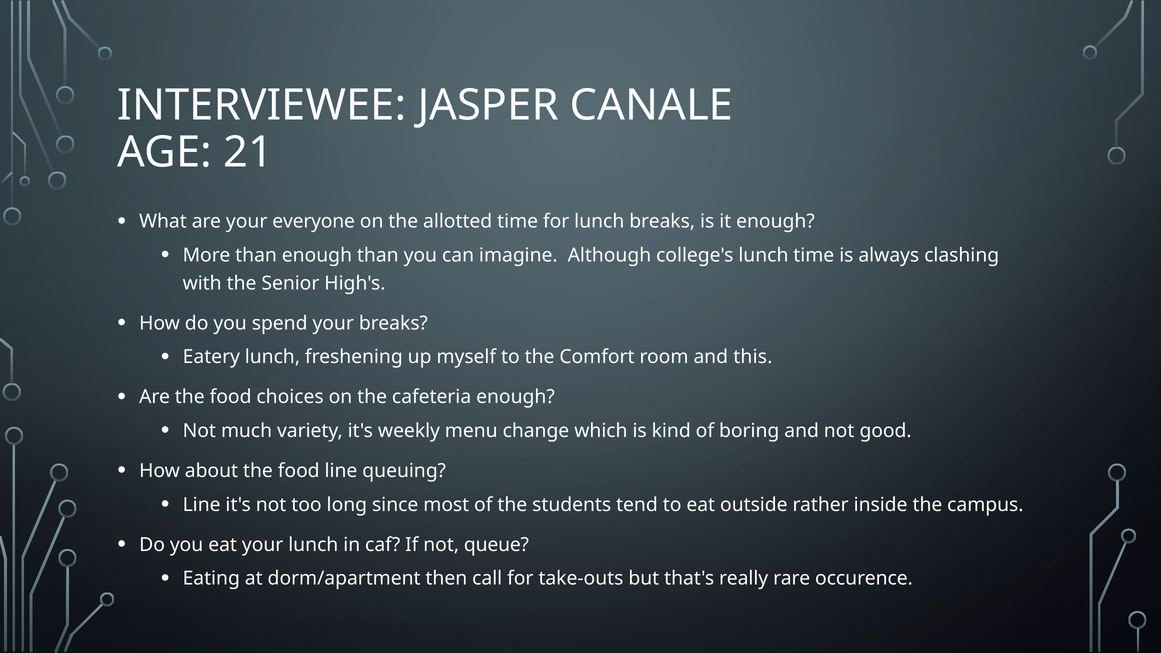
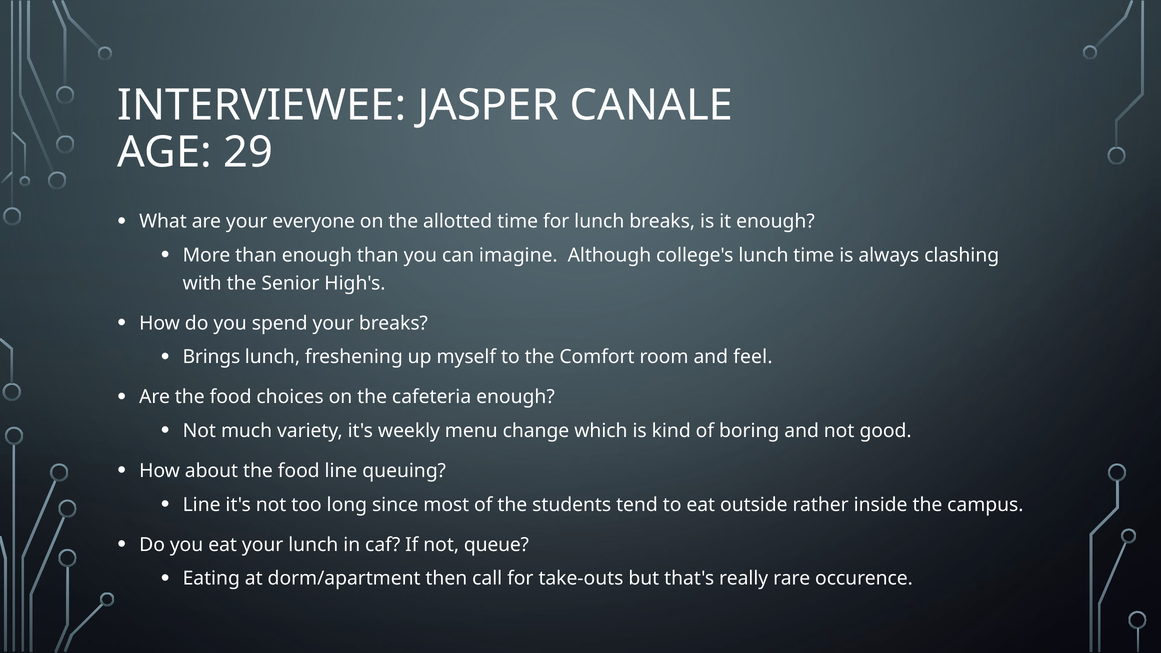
21: 21 -> 29 (248, 153)
Eatery: Eatery -> Brings (211, 357)
this: this -> feel (753, 357)
